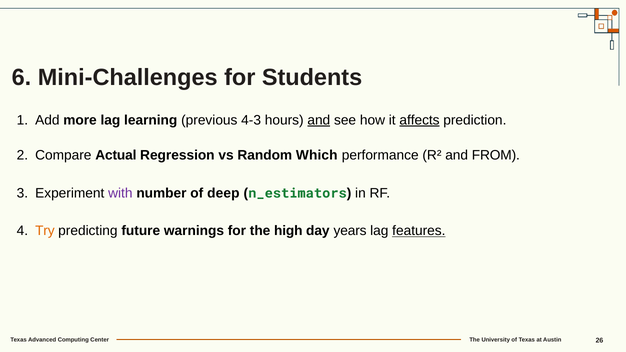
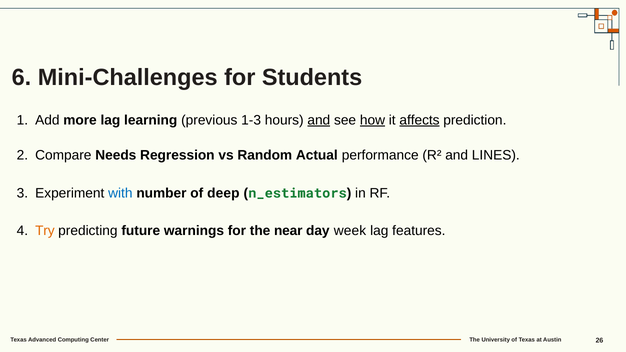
4-3: 4-3 -> 1-3 (251, 120)
how underline: none -> present (372, 120)
Actual: Actual -> Needs (116, 155)
Which: Which -> Actual (317, 155)
FROM: FROM -> LINES (496, 155)
with colour: purple -> blue (120, 193)
high: high -> near (288, 231)
years: years -> week (350, 231)
features underline: present -> none (419, 231)
